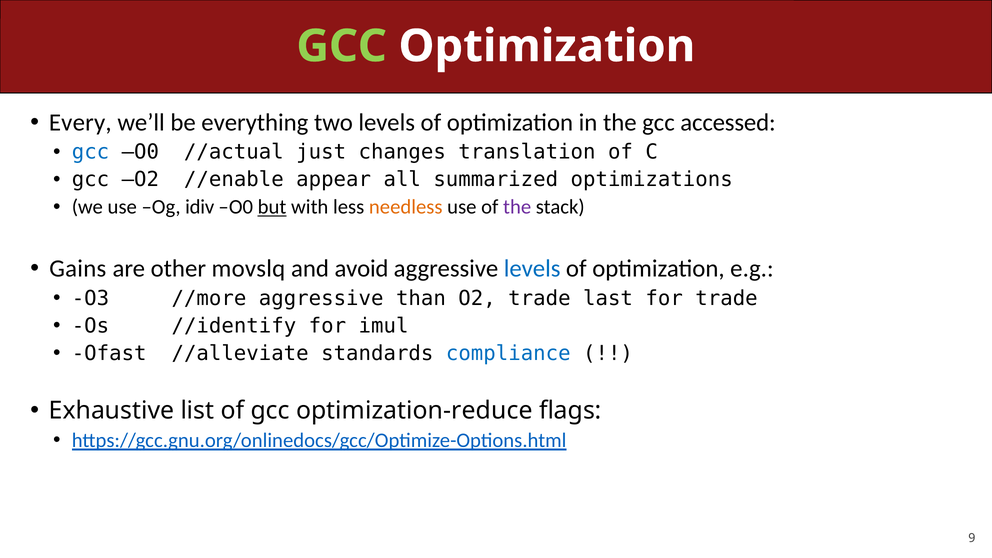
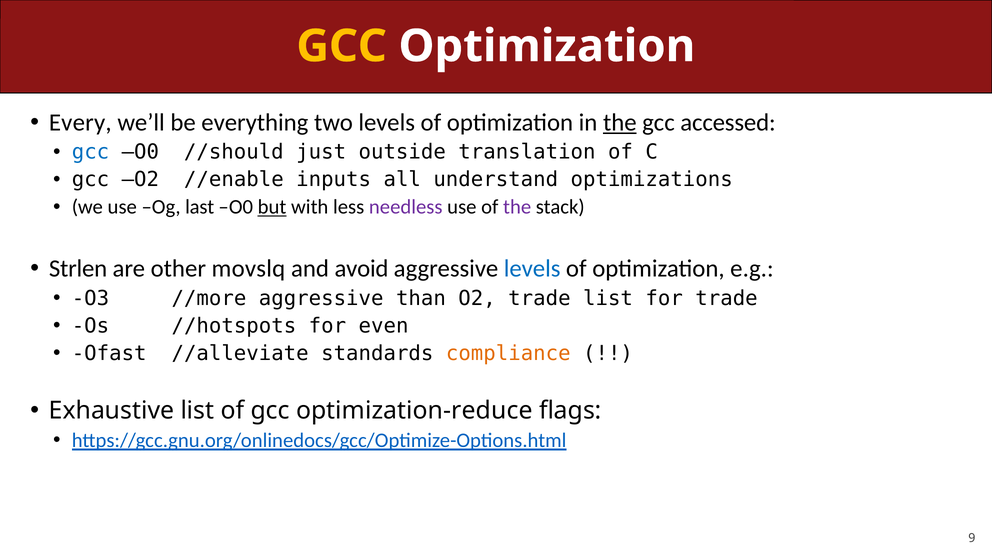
GCC colour: light green -> yellow (342, 46)
the underline: none -> present (620, 122)
//actual: //actual -> //should (234, 152)
changes: changes -> outside (402, 152)
appear: appear -> inputs (334, 180)
summarized: summarized -> understand (496, 180)
idiv: idiv -> last (200, 207)
needless colour: orange -> purple (406, 207)
Gains: Gains -> Strlen (78, 269)
trade last: last -> list (608, 298)
//identify: //identify -> //hotspots (234, 326)
imul: imul -> even (384, 326)
compliance colour: blue -> orange (508, 353)
